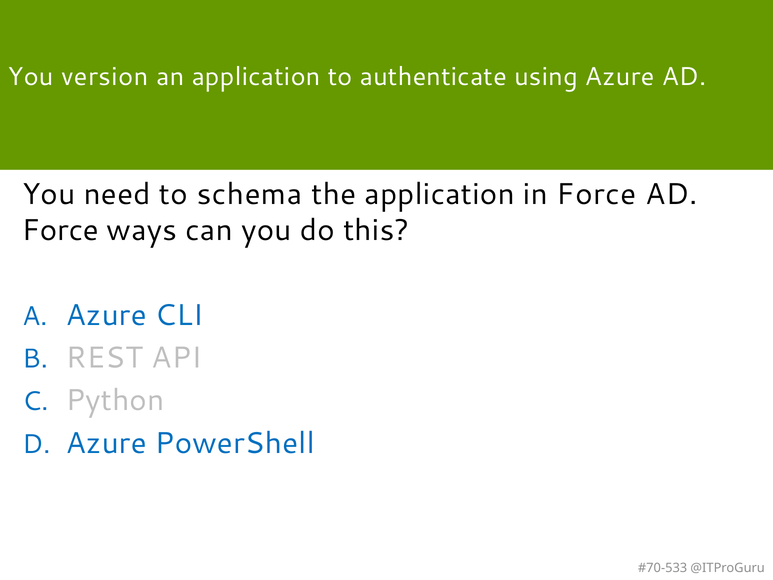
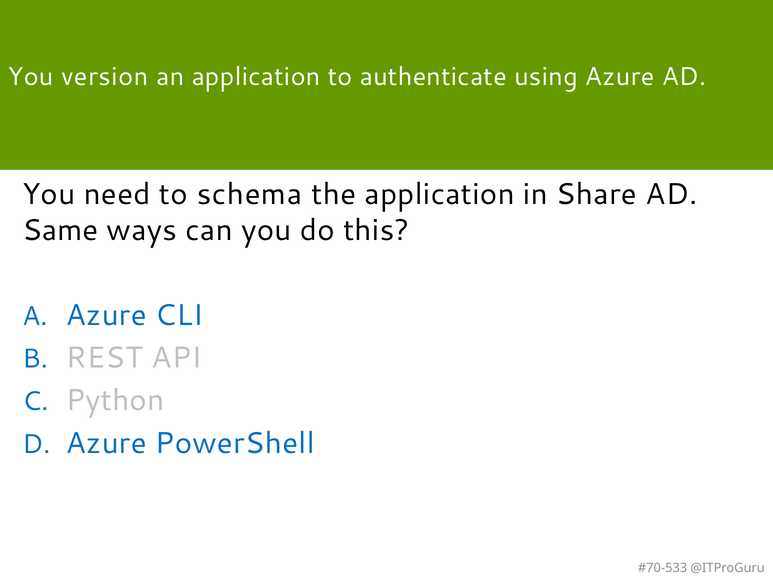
in Force: Force -> Share (597, 194)
Force: Force -> Same (60, 230)
